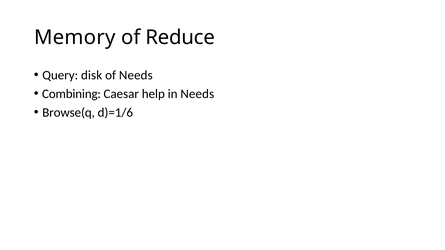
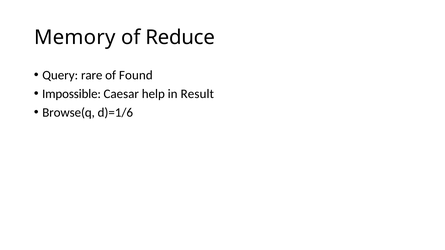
disk: disk -> rare (92, 75)
of Needs: Needs -> Found (136, 75)
Combining: Combining -> Impossible (72, 94)
in Needs: Needs -> Result (197, 94)
